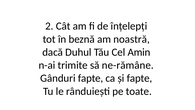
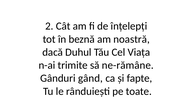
Amin: Amin -> Viața (139, 52)
Gânduri fapte: fapte -> gând (90, 78)
